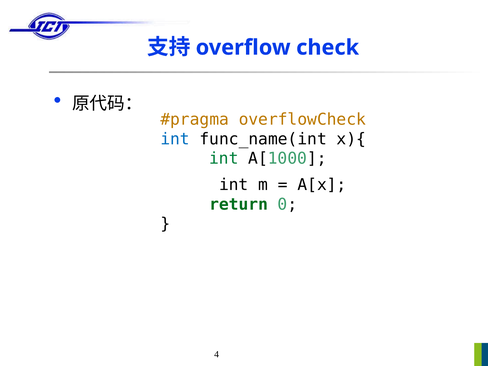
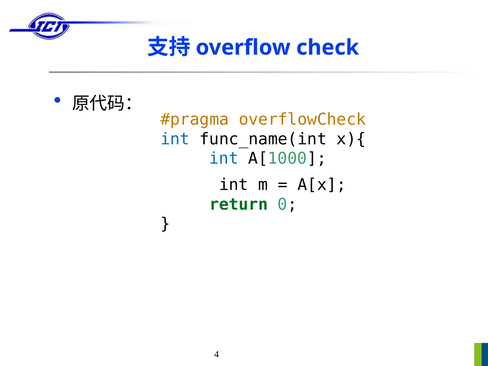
int colour: green -> blue (224, 158)
